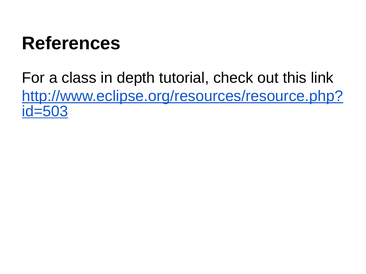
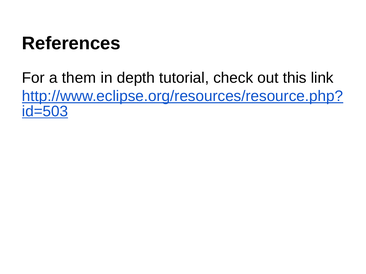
class: class -> them (79, 78)
